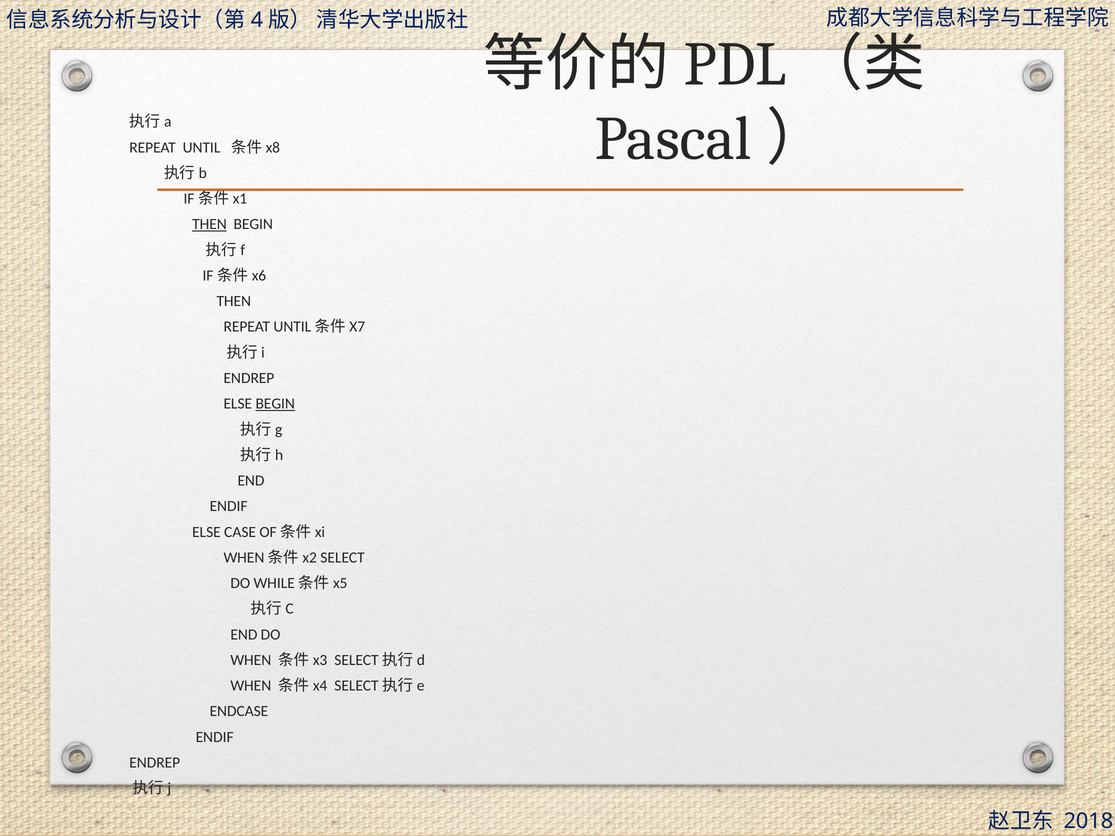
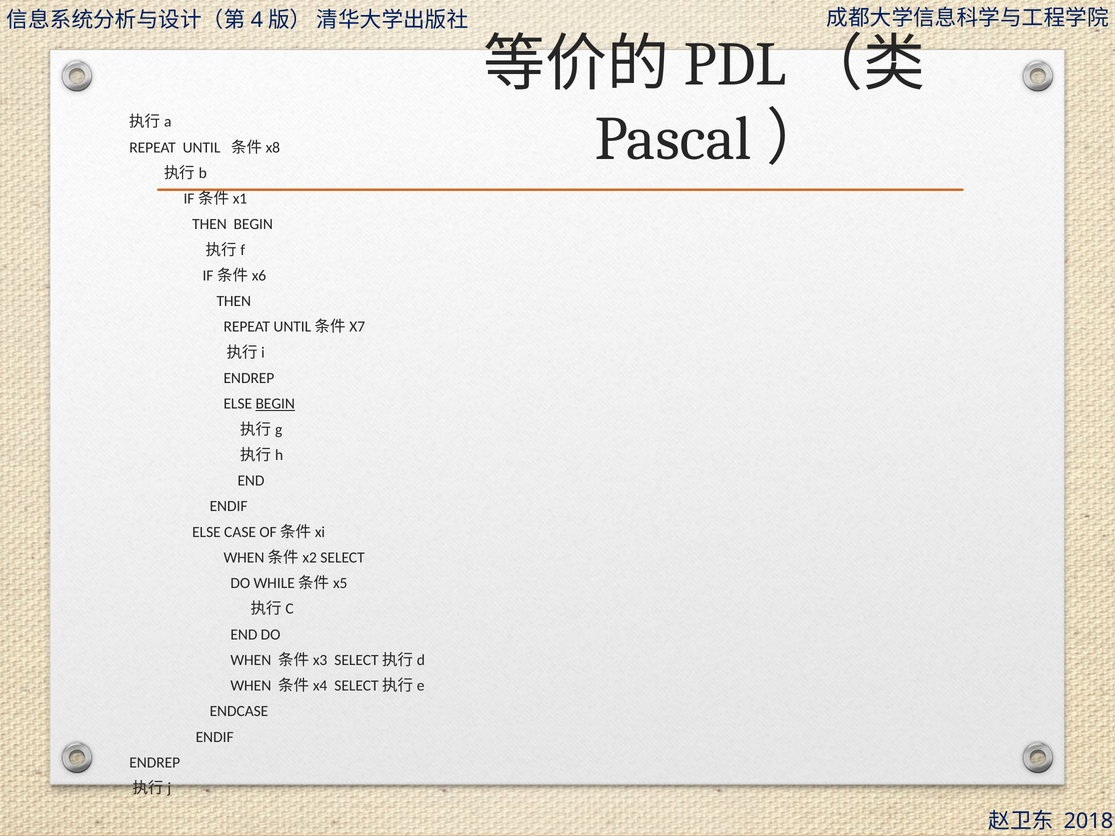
THEN underline: present -> none (209, 224)
